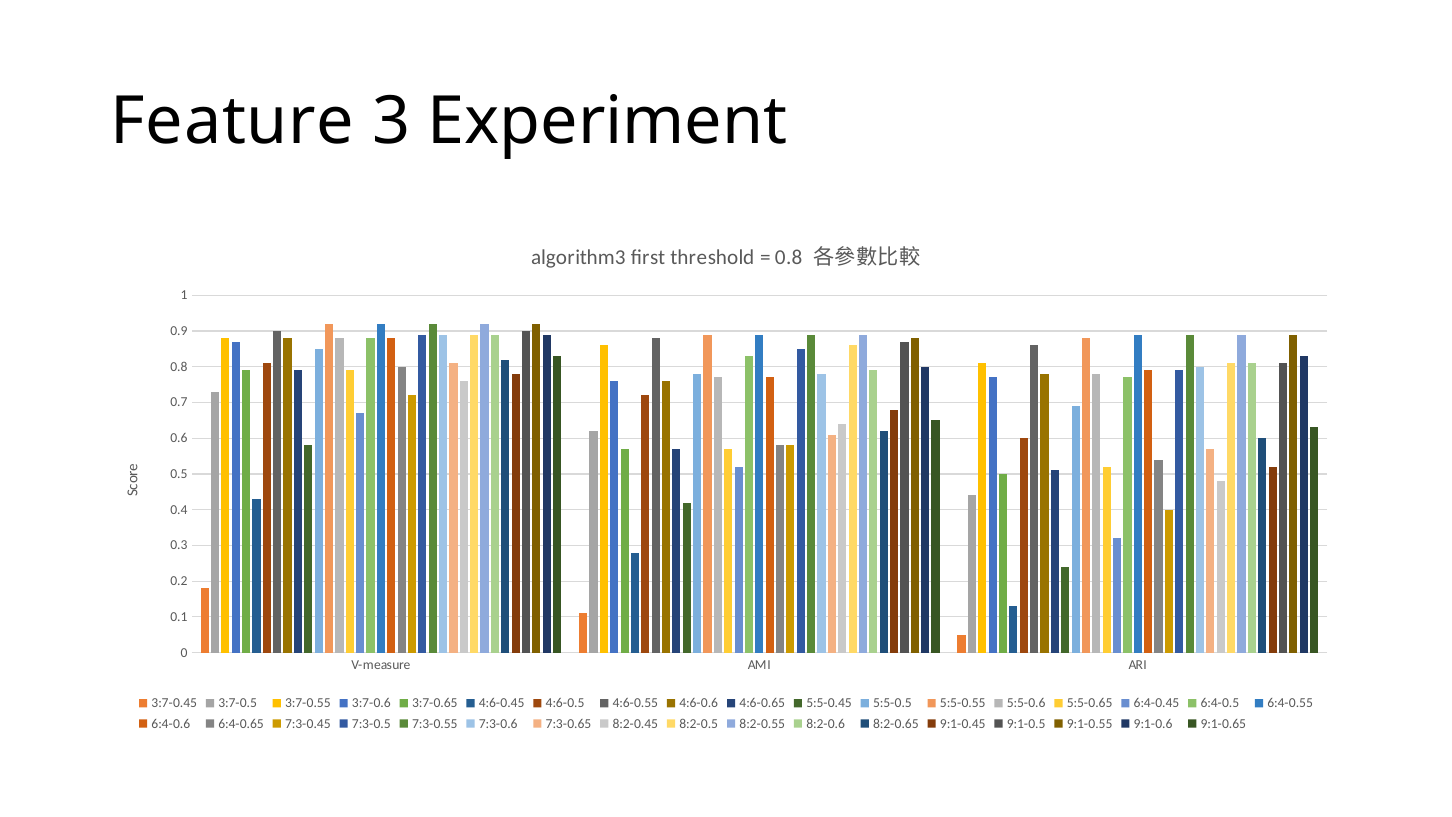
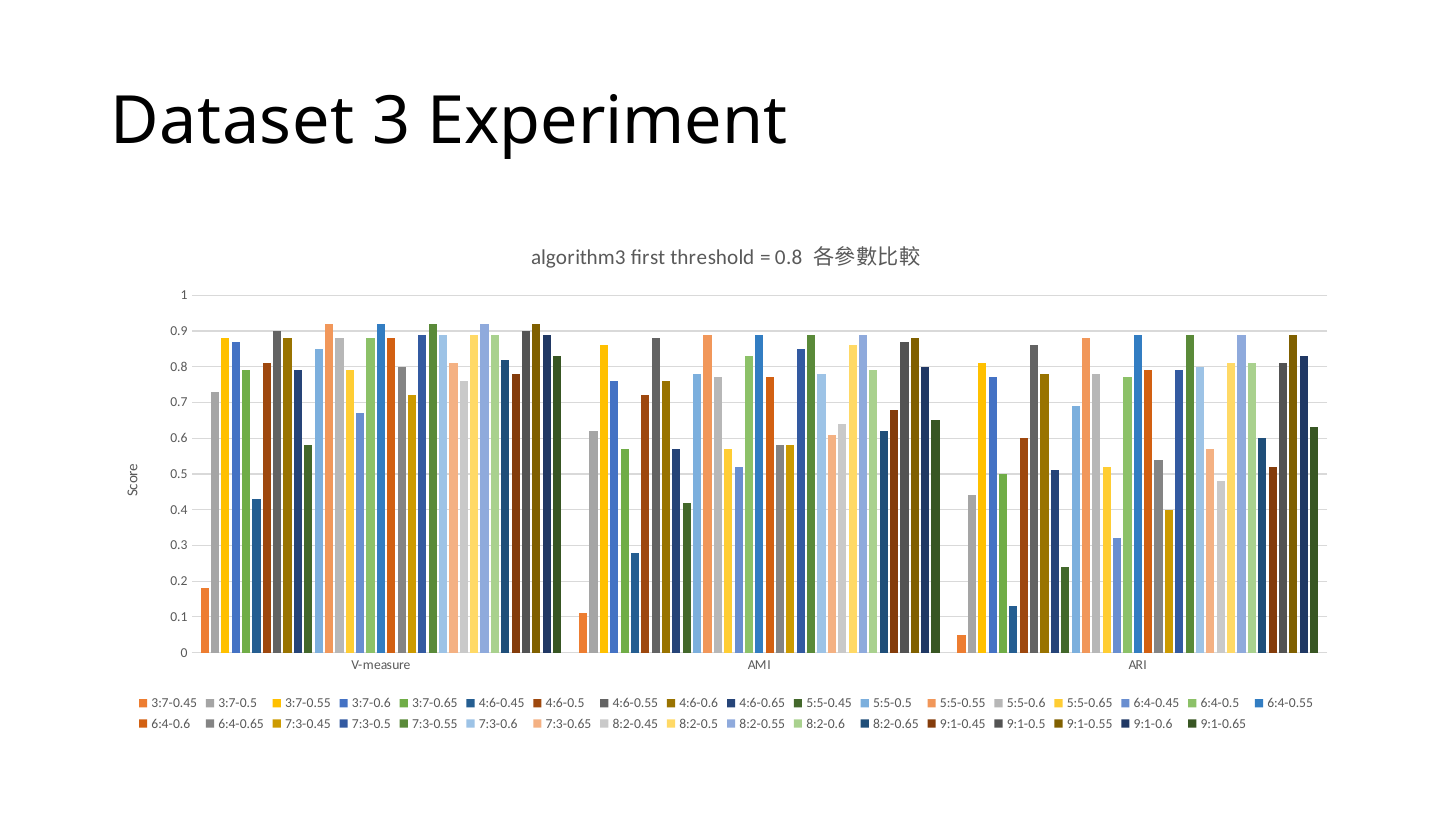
Feature: Feature -> Dataset (233, 122)
